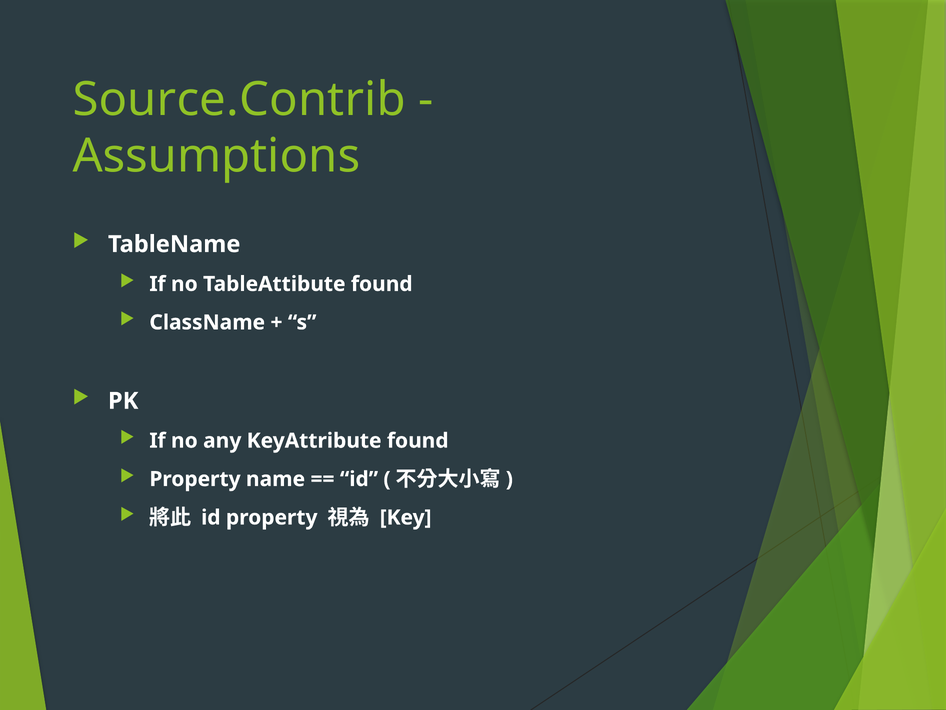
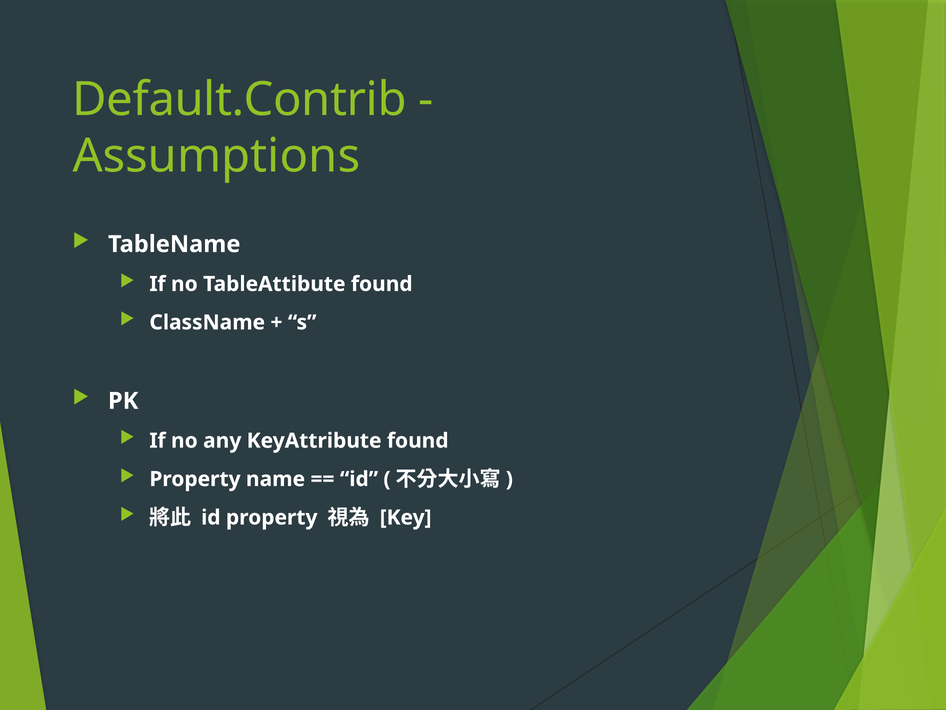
Source.Contrib: Source.Contrib -> Default.Contrib (240, 99)
